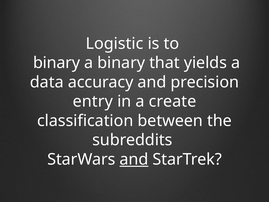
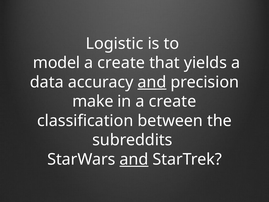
binary: binary -> model (57, 63)
binary: binary -> create (121, 63)
and underline: none -> present (152, 82)
entry: entry -> make (93, 101)
